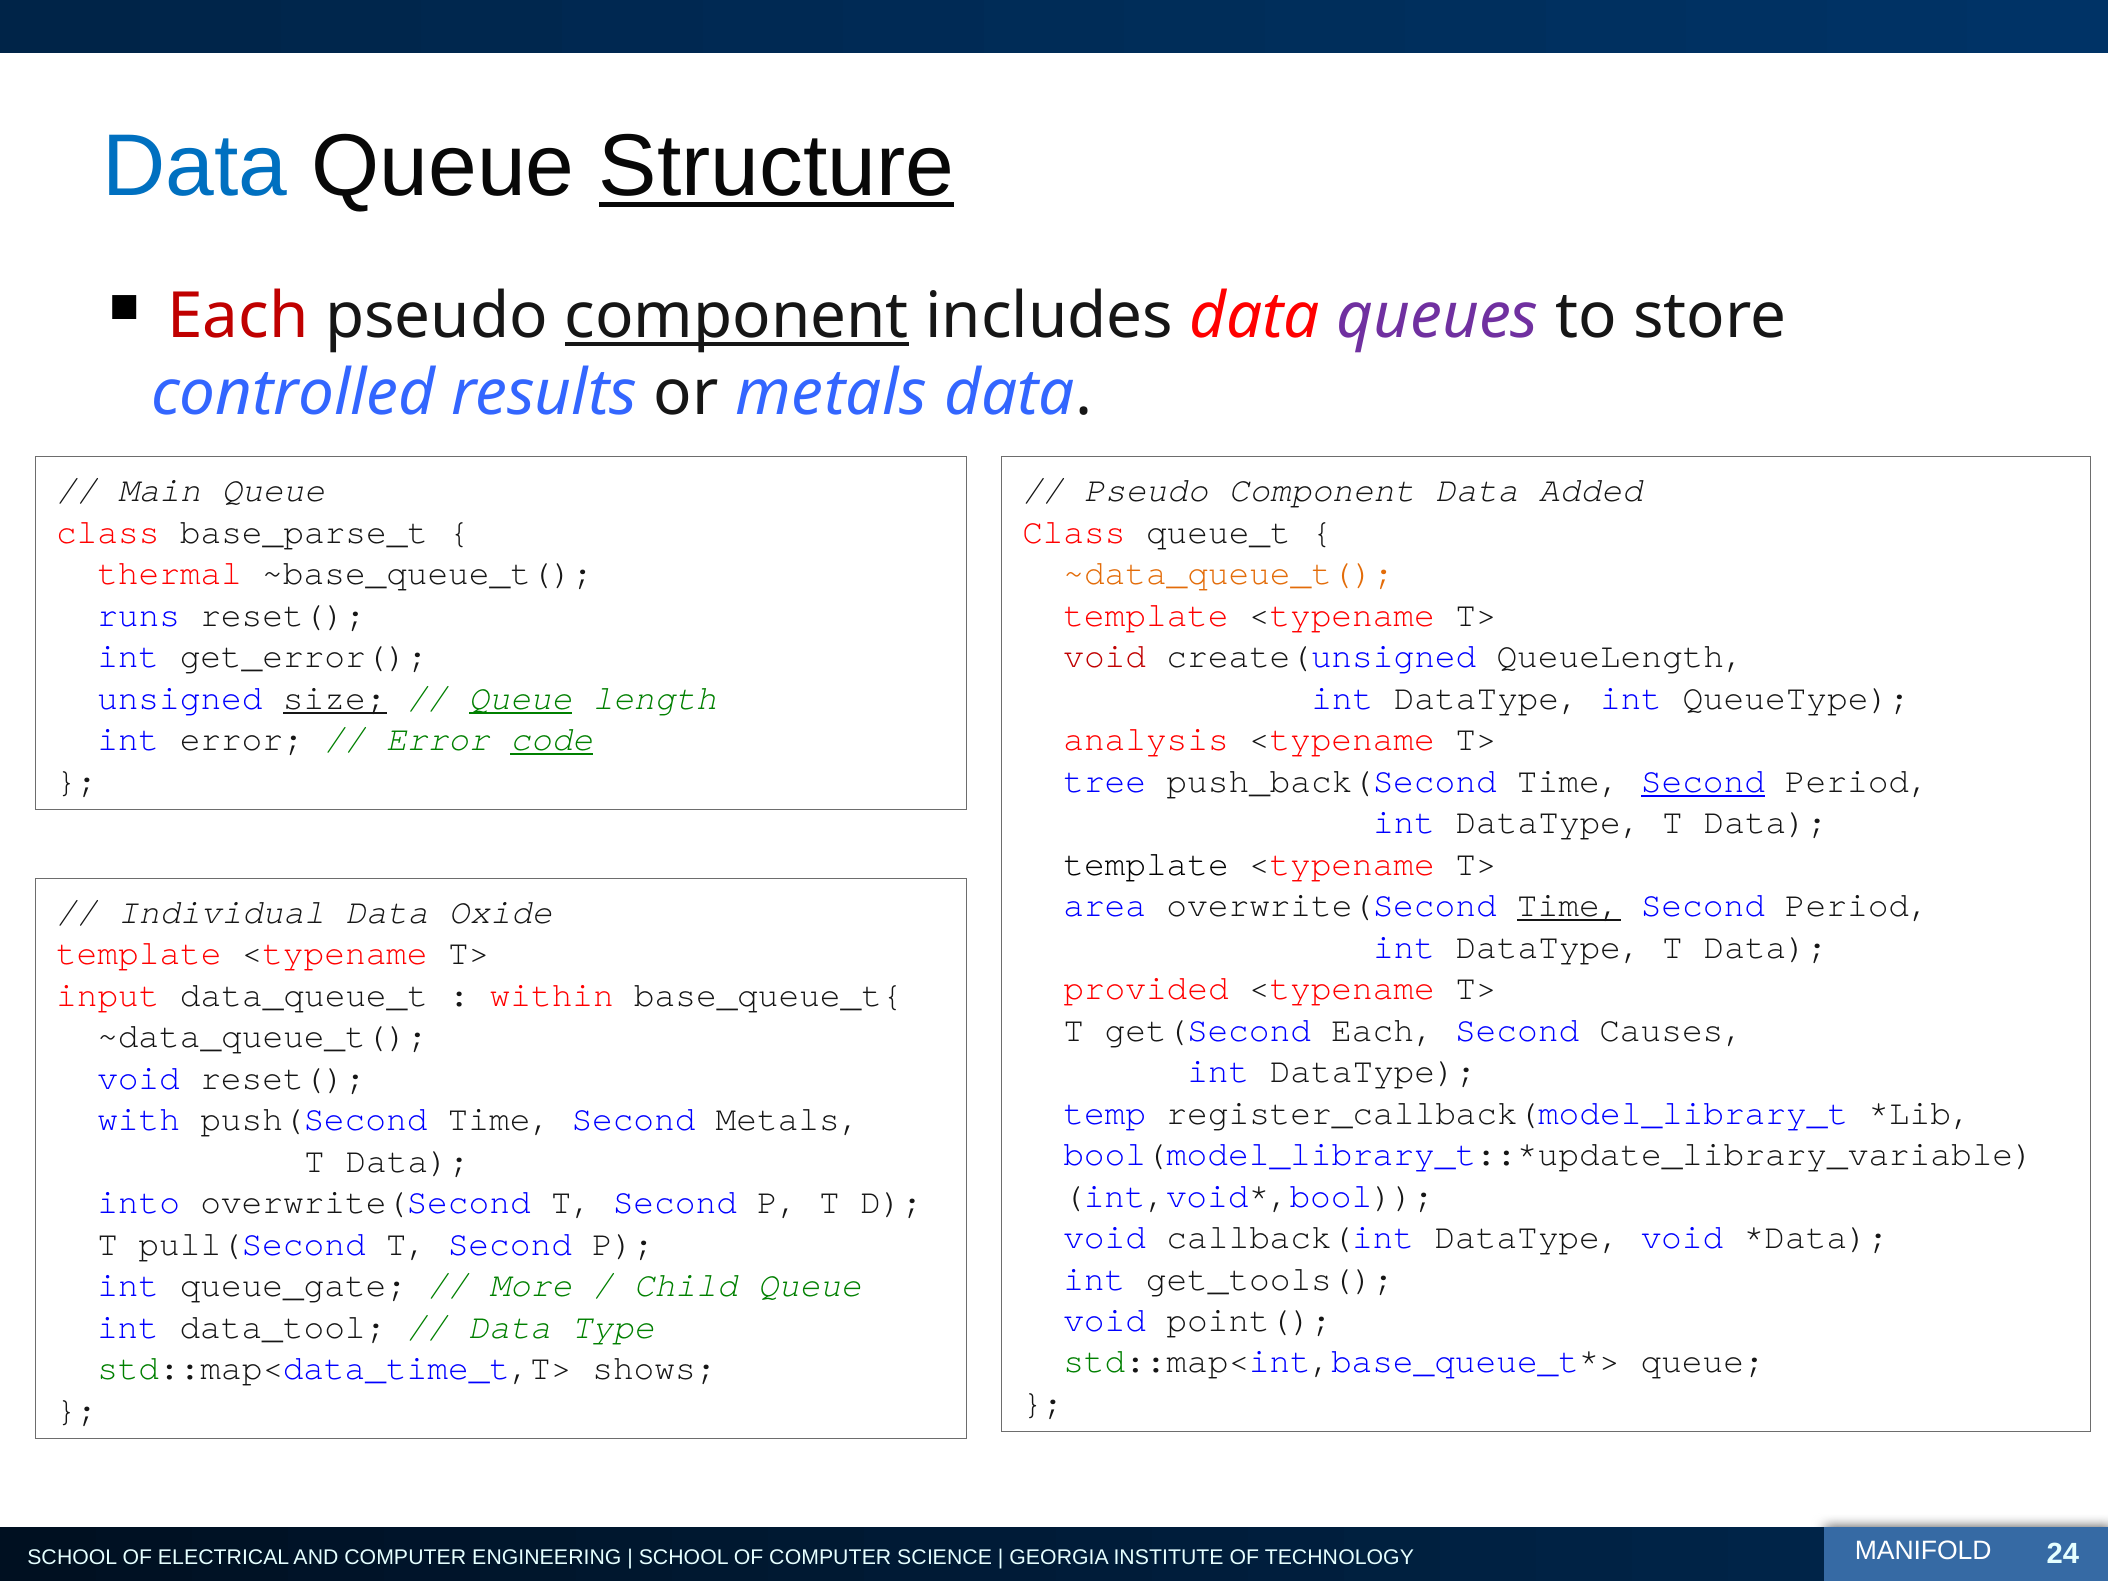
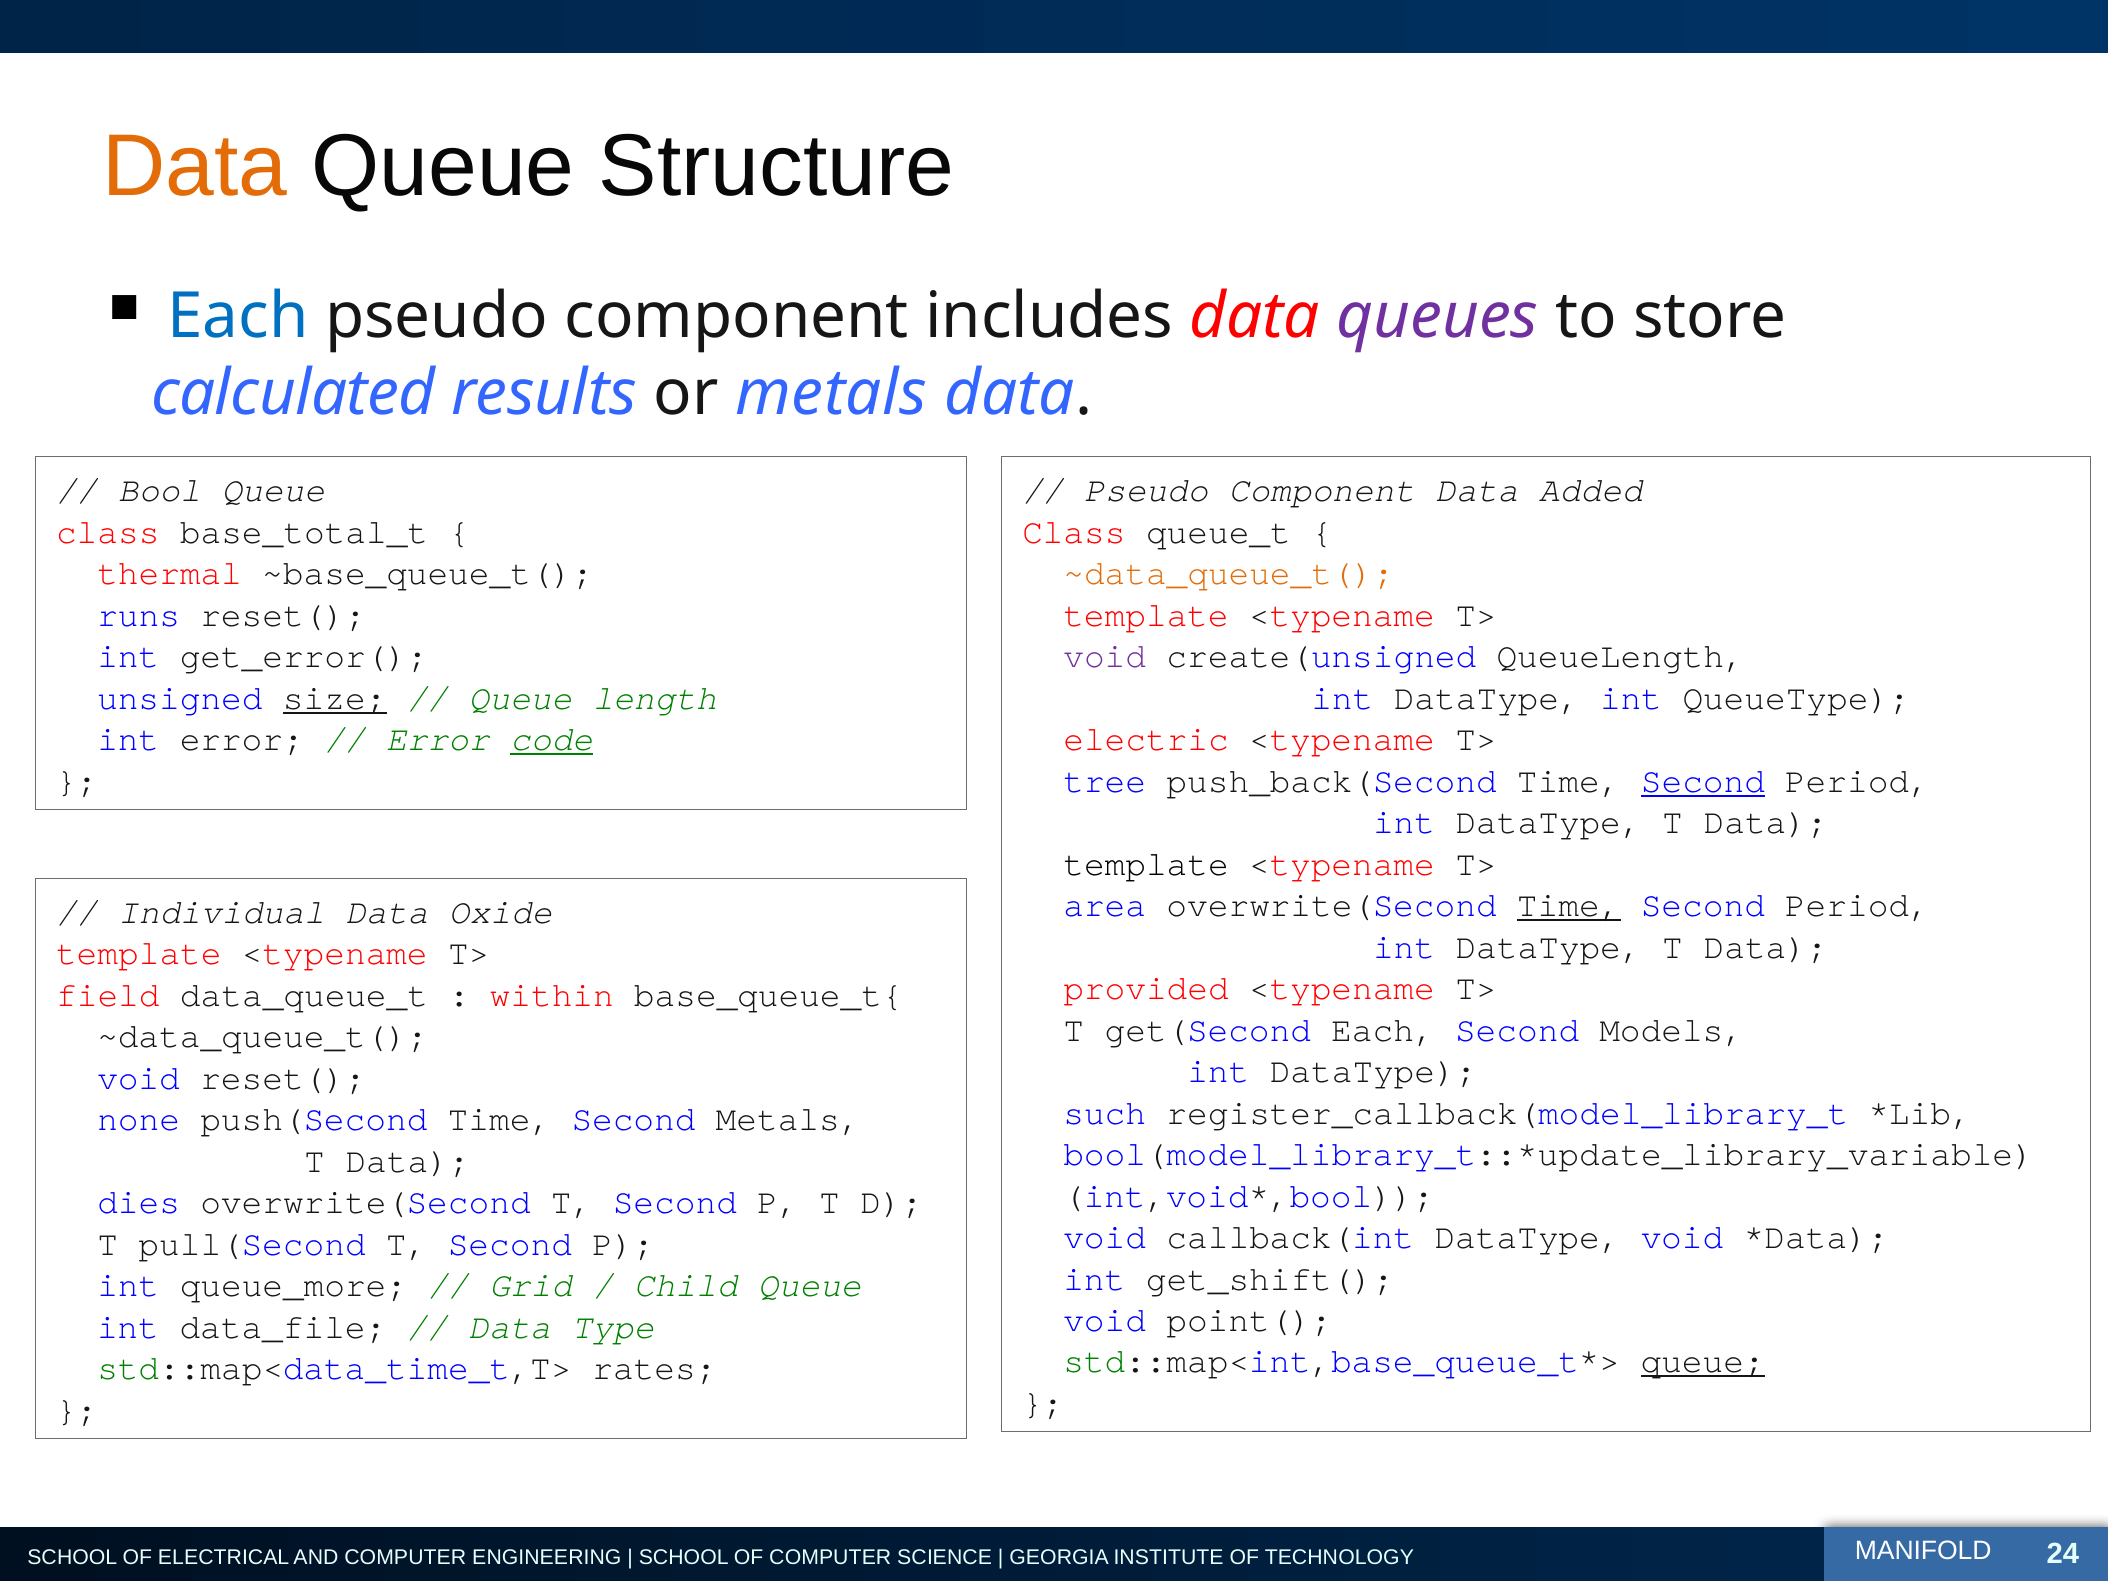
Data colour: blue -> orange (195, 167)
Structure underline: present -> none (776, 167)
Each colour: red -> blue (238, 317)
component underline: present -> none (737, 317)
controlled: controlled -> calculated (293, 393)
Main: Main -> Bool (159, 490)
base_parse_t: base_parse_t -> base_total_t (304, 532)
void colour: red -> purple (1105, 656)
Queue underline: present -> none (520, 698)
analysis: analysis -> electric (1146, 739)
input: input -> field (108, 995)
Causes: Causes -> Models (1672, 1030)
temp: temp -> such (1105, 1113)
with: with -> none (139, 1119)
into: into -> dies (139, 1202)
get_tools(: get_tools( -> get_shift( (1270, 1278)
queue_gate: queue_gate -> queue_more (293, 1285)
More: More -> Grid (531, 1285)
data_tool: data_tool -> data_file (283, 1327)
queue underline: none -> present (1703, 1361)
shows: shows -> rates (654, 1368)
